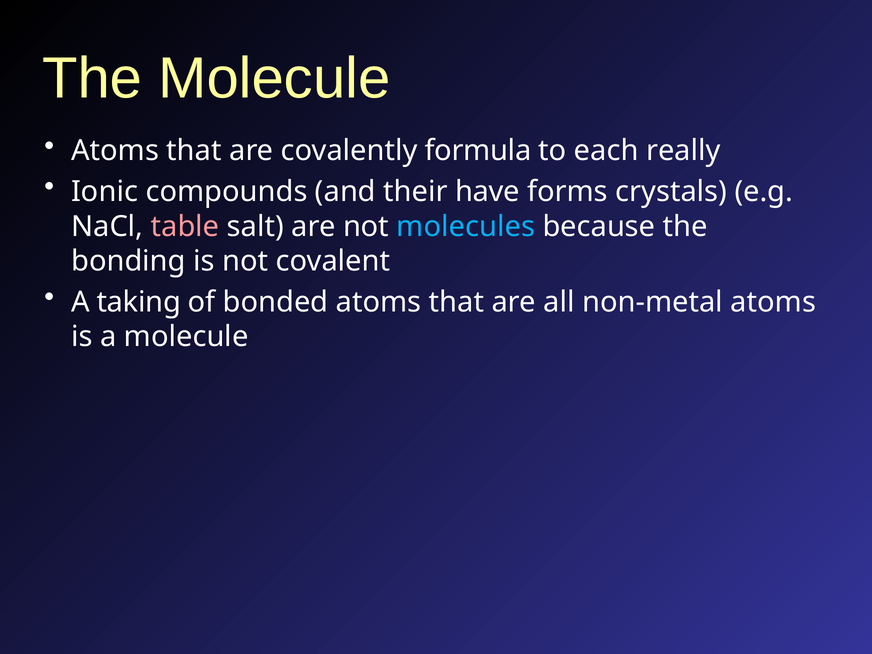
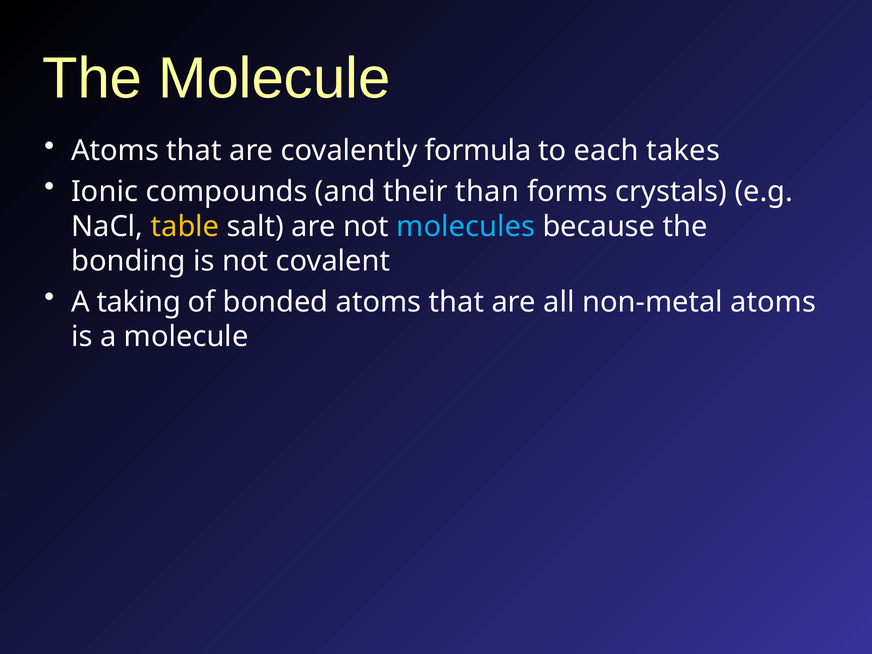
really: really -> takes (683, 151)
have: have -> than (487, 192)
table colour: pink -> yellow (185, 226)
